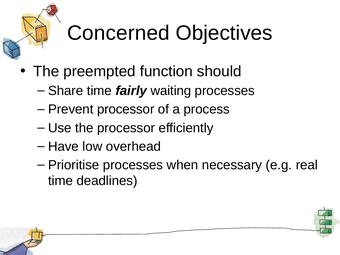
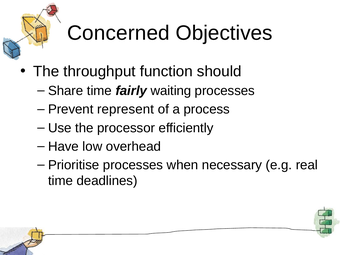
preempted: preempted -> throughput (99, 71)
Prevent processor: processor -> represent (126, 109)
